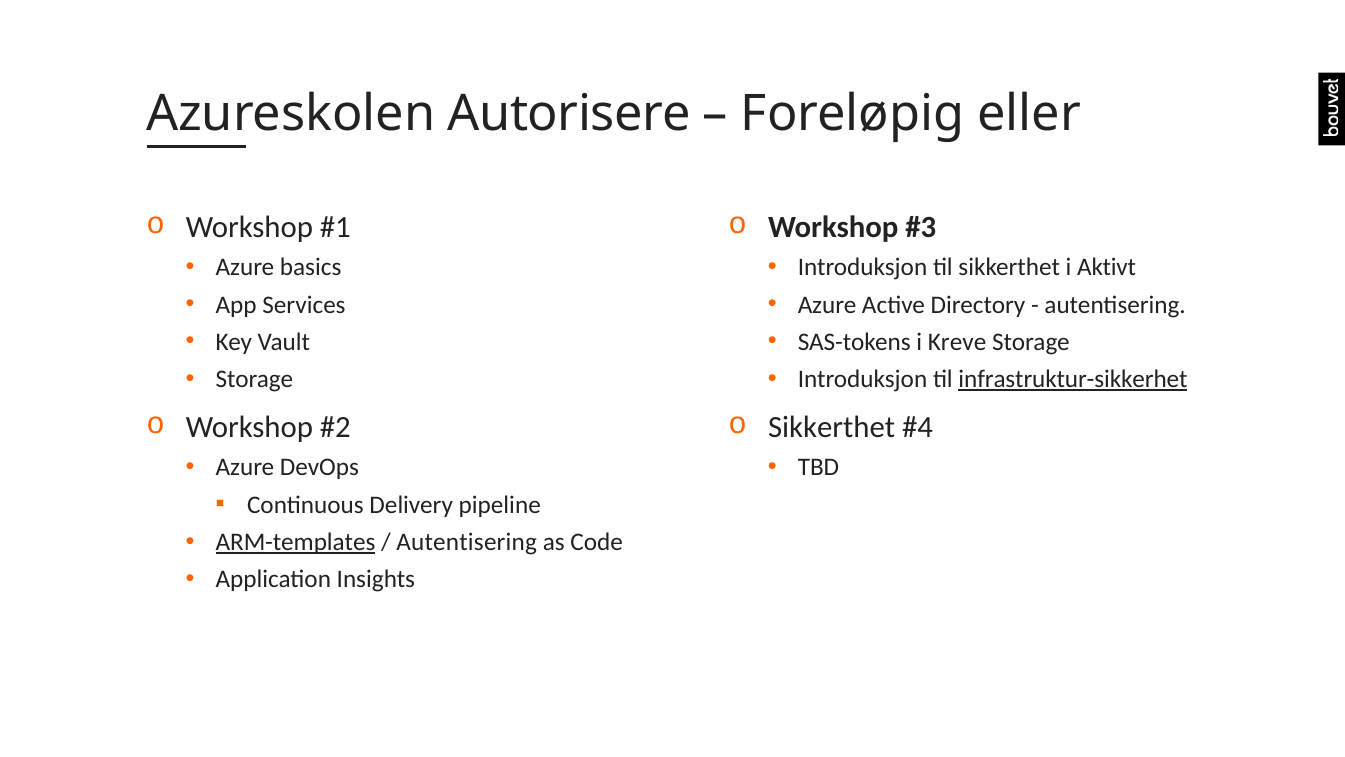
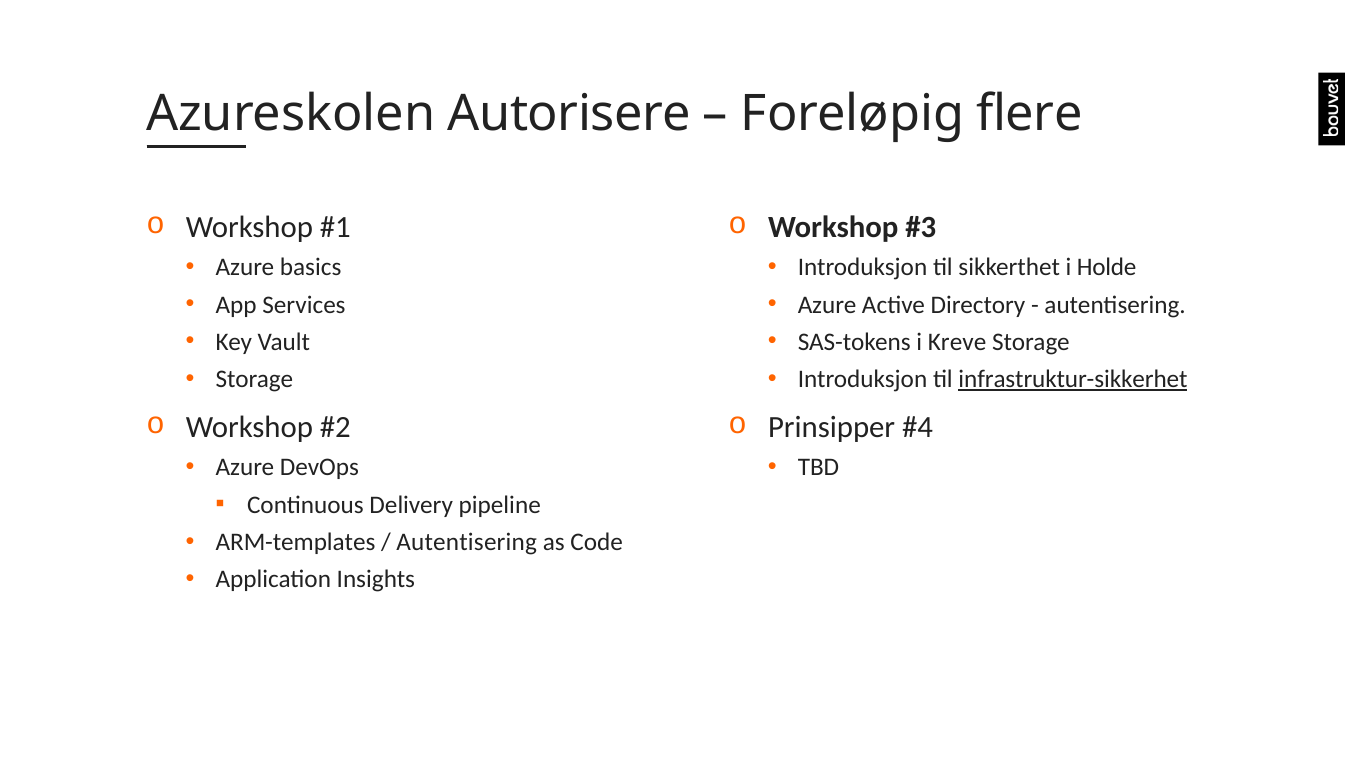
eller: eller -> flere (1029, 114)
Aktivt: Aktivt -> Holde (1107, 267)
Sikkerthet: Sikkerthet -> Prinsipper (832, 427)
ARM-templates underline: present -> none (296, 542)
